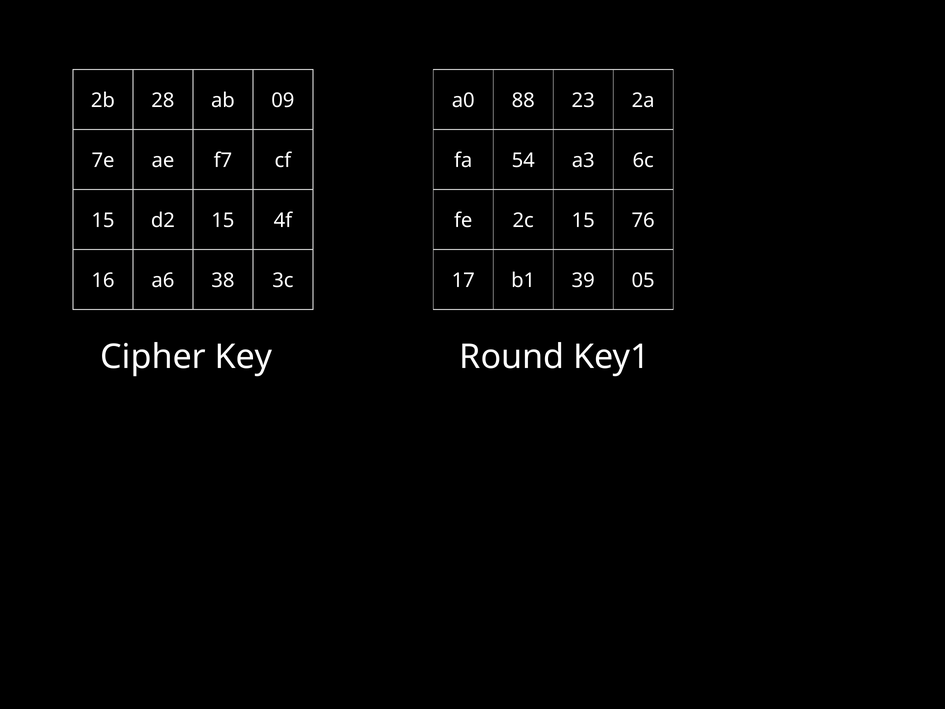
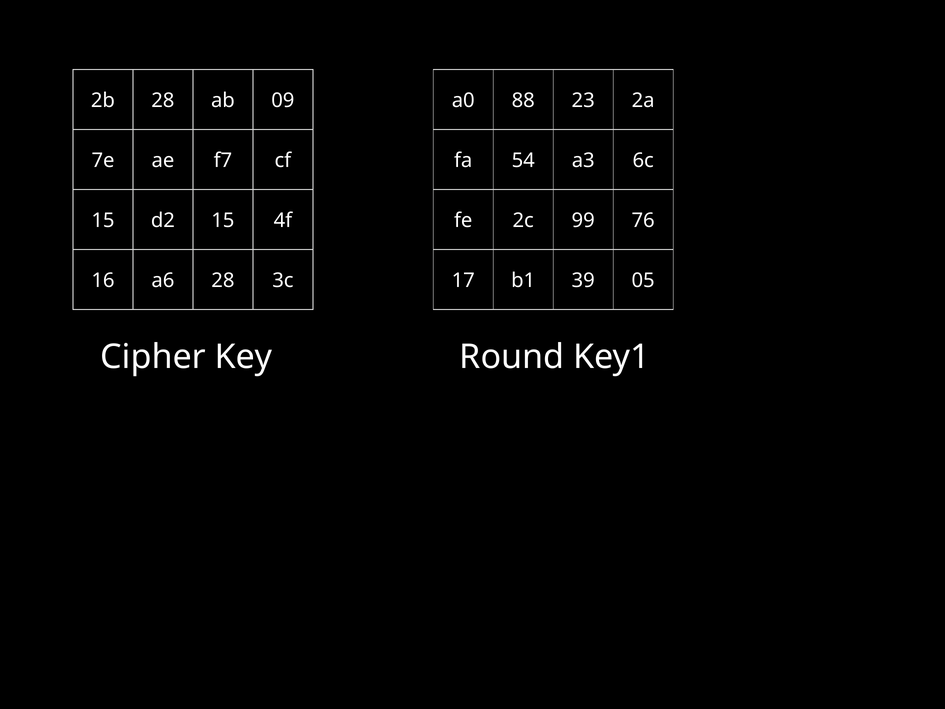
2c 15: 15 -> 99 (583, 220)
a6 38: 38 -> 28 (223, 280)
